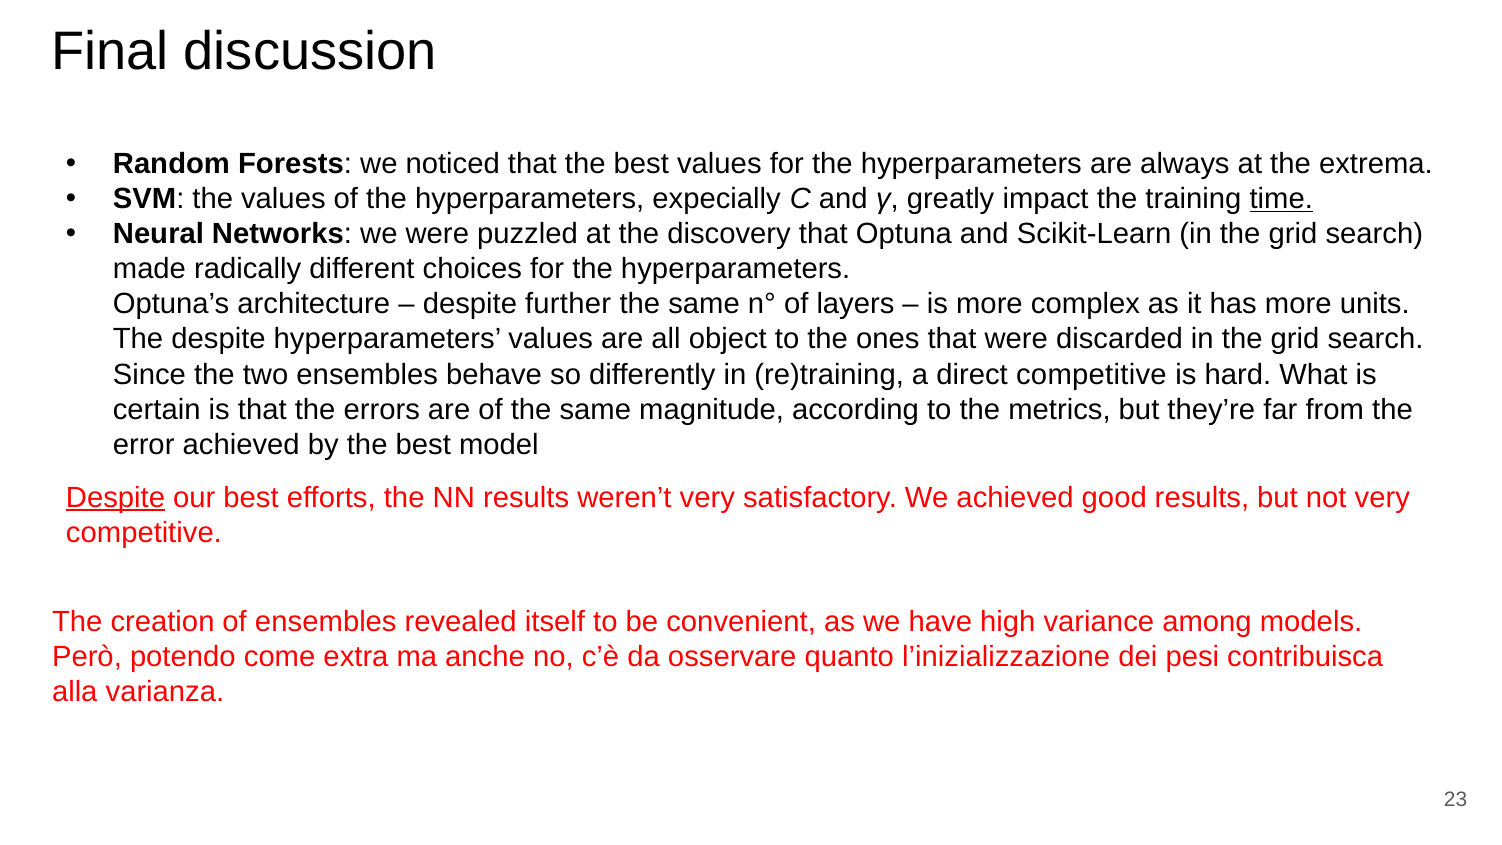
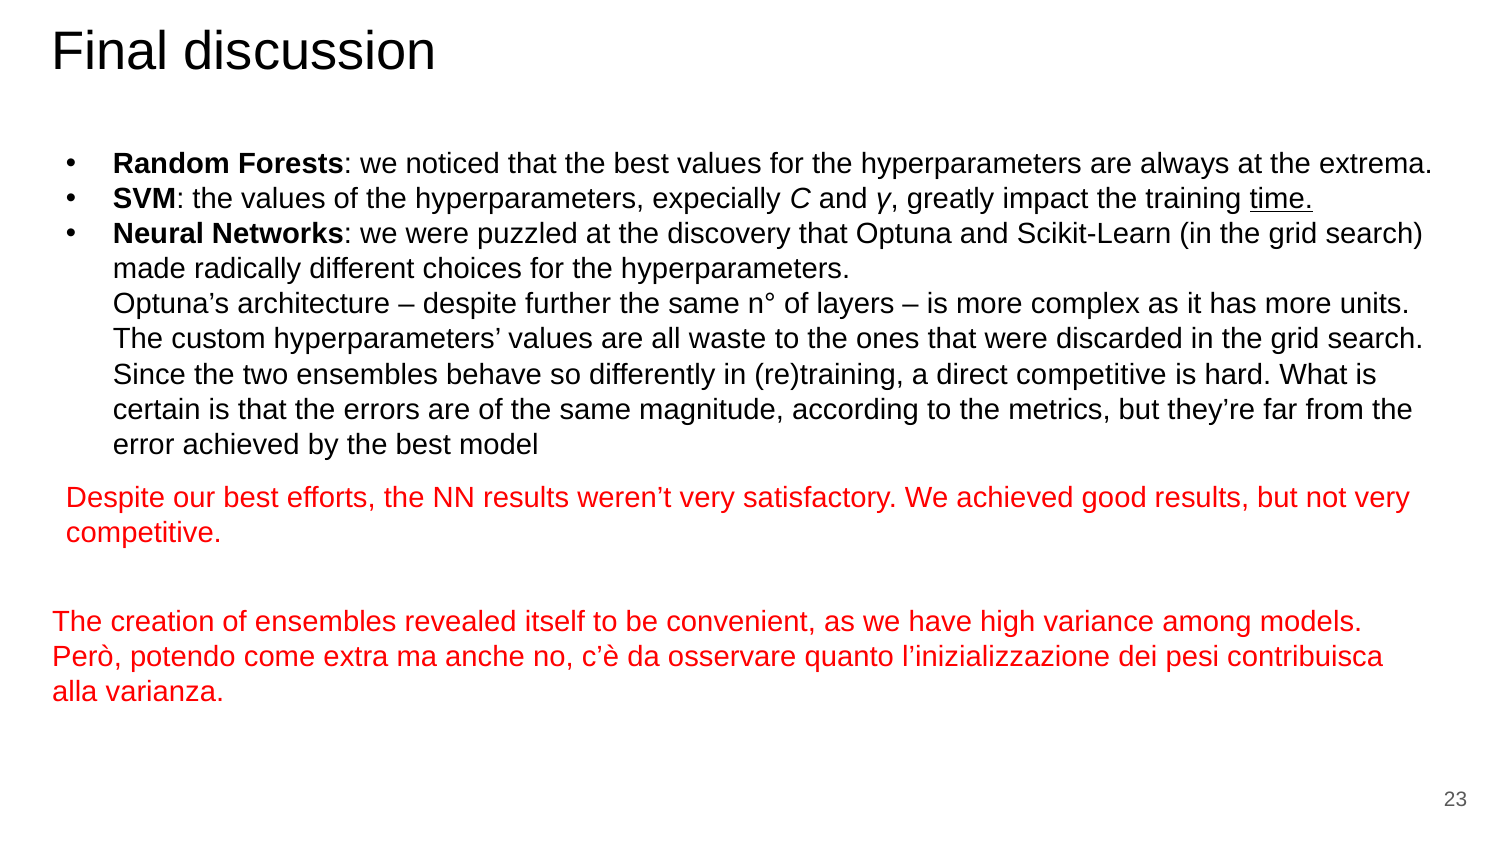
The despite: despite -> custom (219, 339)
object: object -> waste (728, 339)
Despite underline: present -> none (115, 497)
